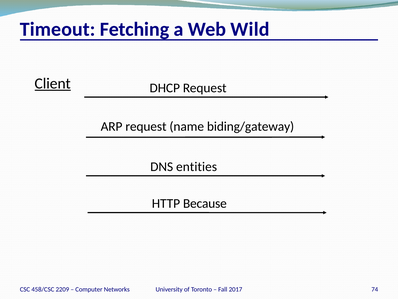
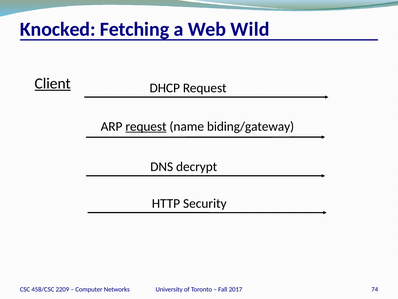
Timeout: Timeout -> Knocked (58, 29)
request underline: none -> present (146, 126)
entities: entities -> decrypt (197, 166)
Because: Because -> Security (205, 203)
